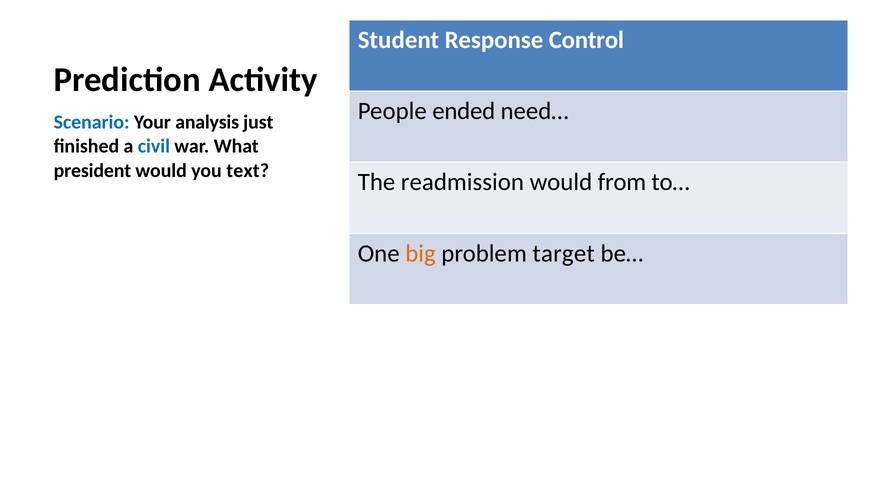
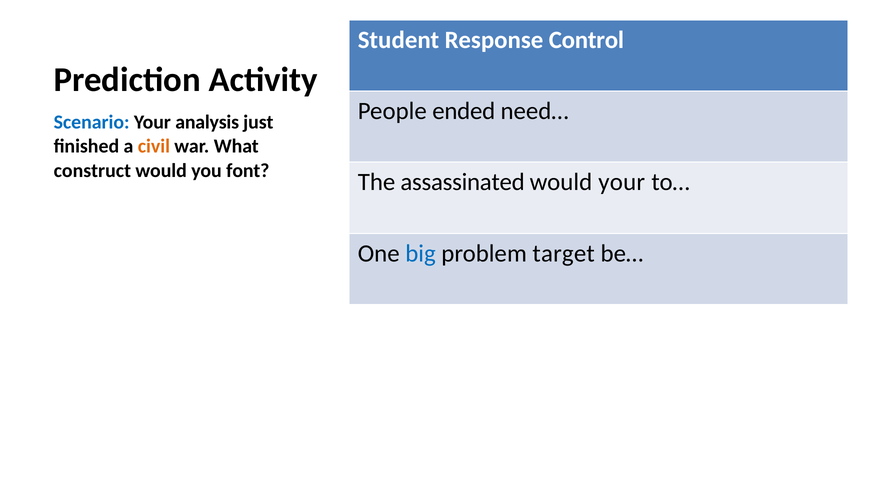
civil colour: blue -> orange (154, 146)
president: president -> construct (92, 171)
text: text -> font (248, 171)
readmission: readmission -> assassinated (463, 182)
would from: from -> your (622, 182)
big colour: orange -> blue (421, 253)
